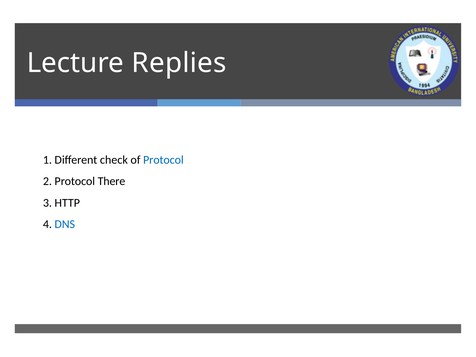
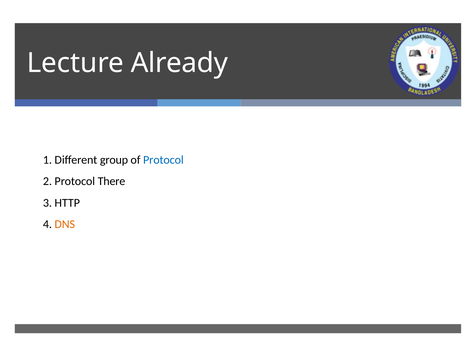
Replies: Replies -> Already (179, 63)
check: check -> group (114, 160)
DNS colour: blue -> orange (65, 224)
